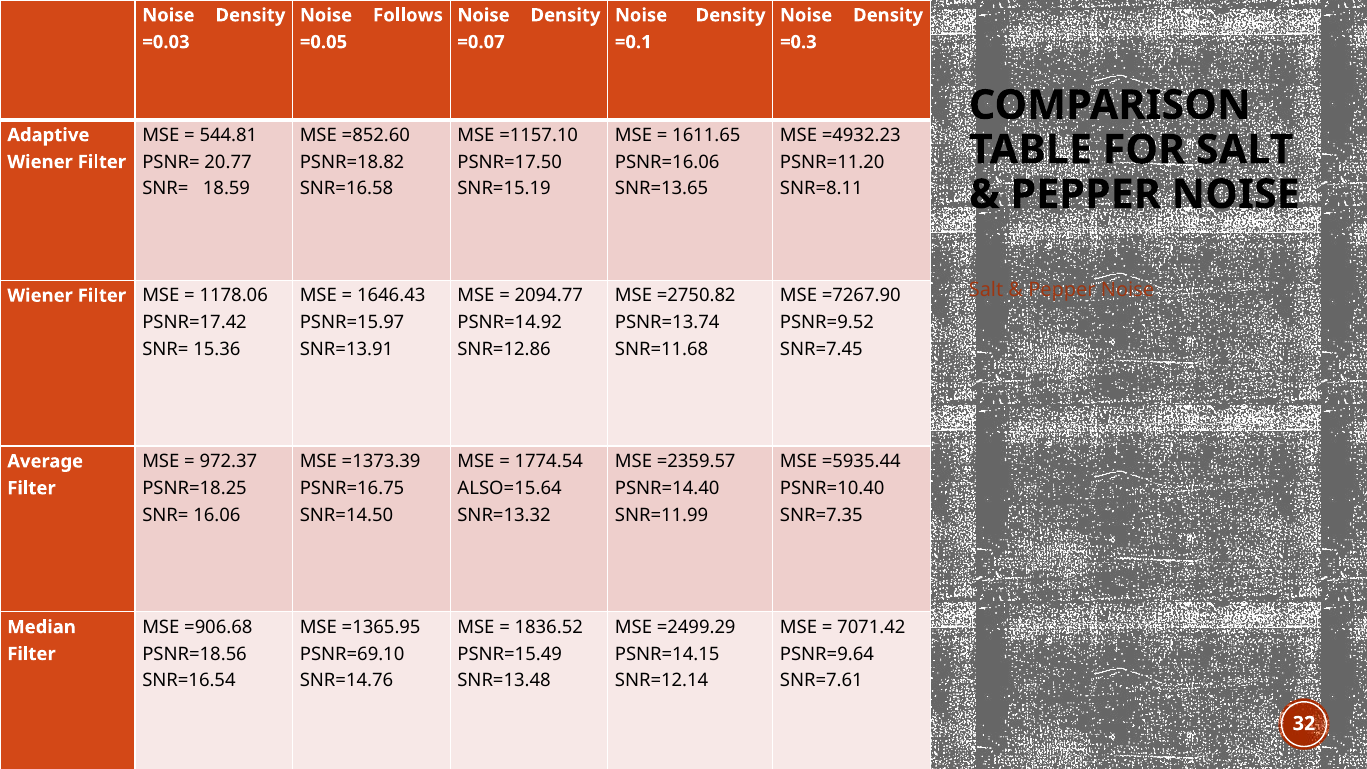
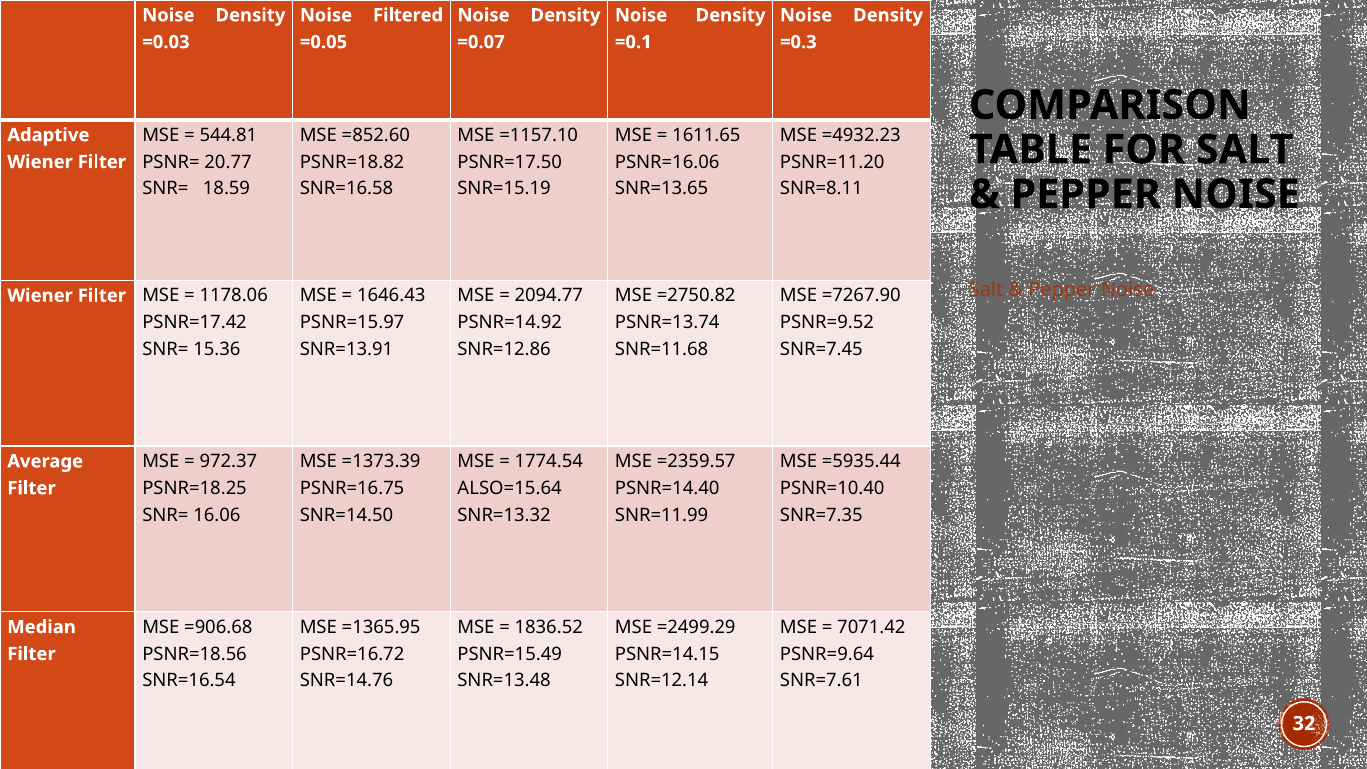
Follows: Follows -> Filtered (408, 15)
PSNR=69.10: PSNR=69.10 -> PSNR=16.72 (352, 654)
